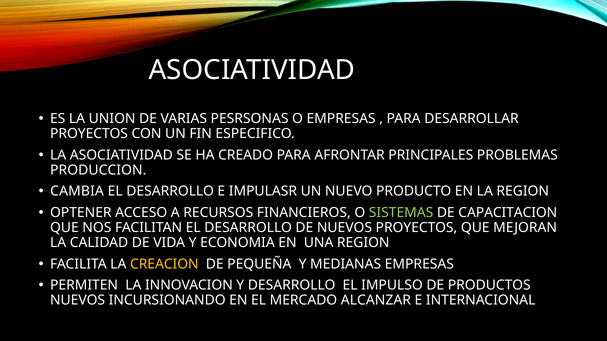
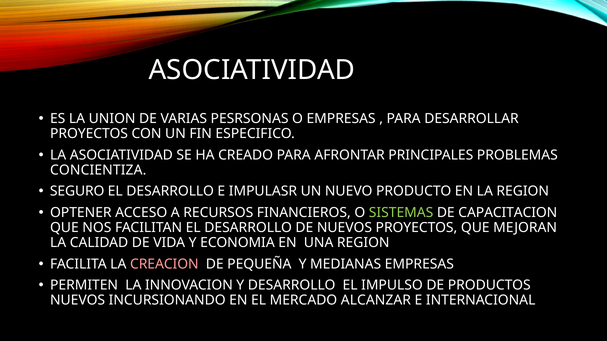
PRODUCCION: PRODUCCION -> CONCIENTIZA (98, 170)
CAMBIA: CAMBIA -> SEGURO (77, 192)
CREACION colour: yellow -> pink (164, 264)
